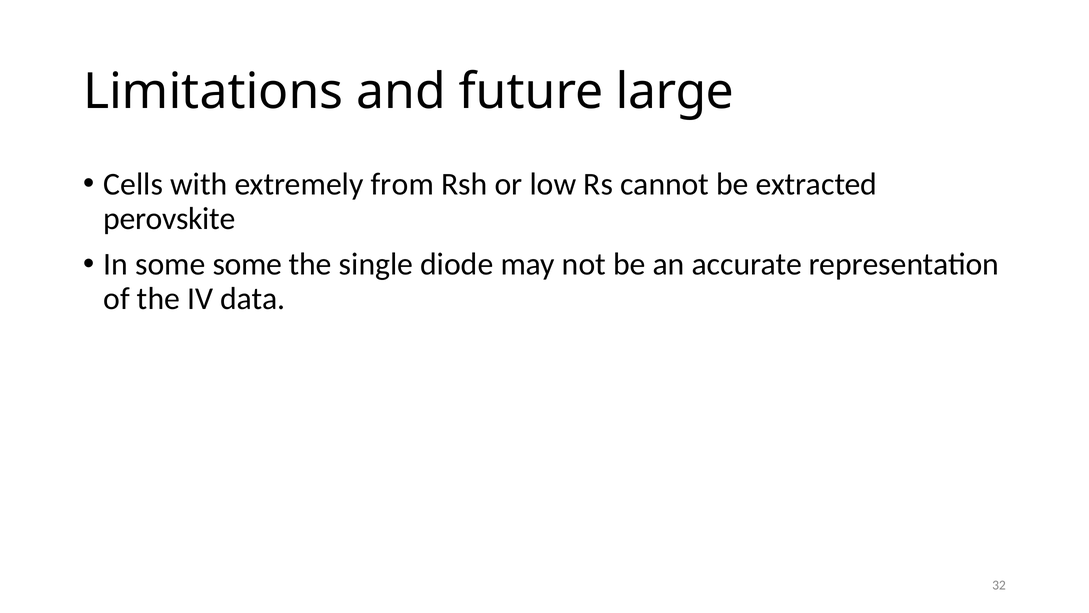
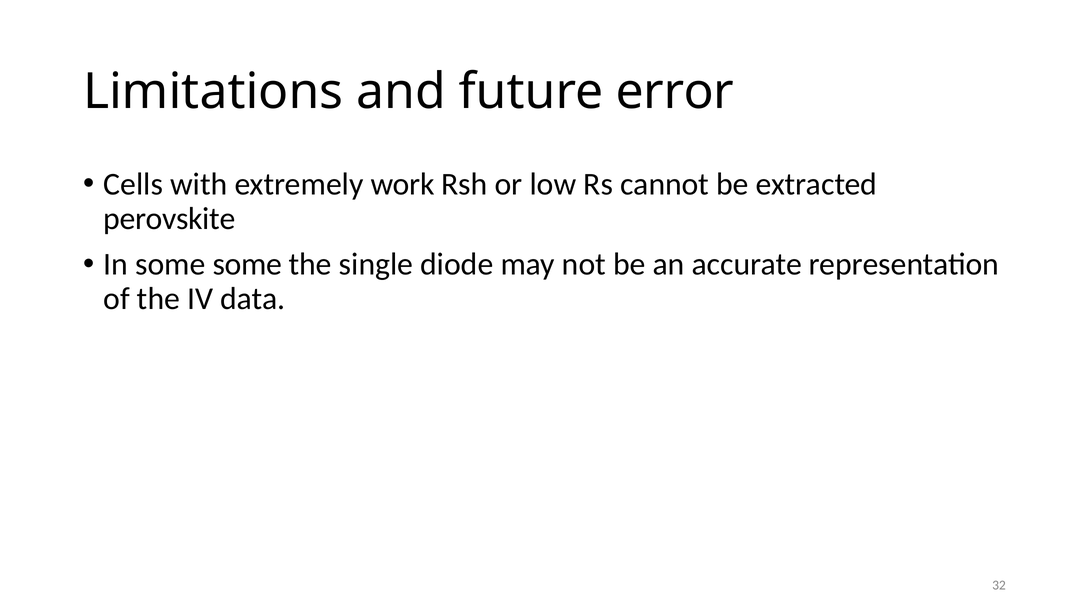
large: large -> error (675, 91)
from: from -> work (403, 184)
